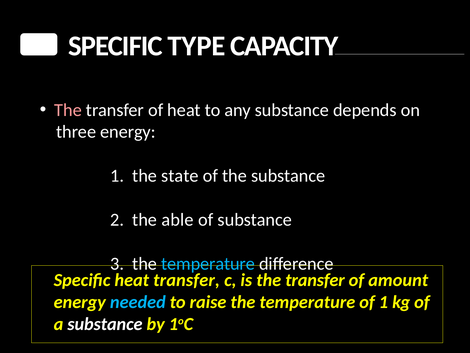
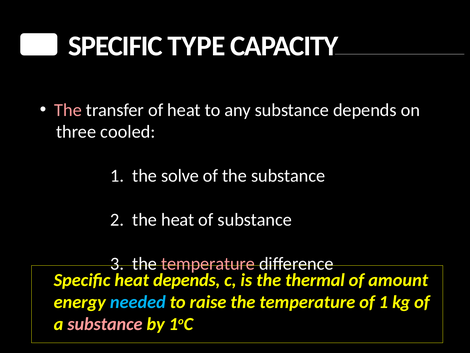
three energy: energy -> cooled (128, 132)
state: state -> solve (180, 176)
the able: able -> heat (178, 220)
temperature colour: light blue -> pink (208, 263)
heat transfer: transfer -> depends (187, 280)
is the transfer: transfer -> thermal (315, 280)
substance colour: white -> pink (105, 324)
